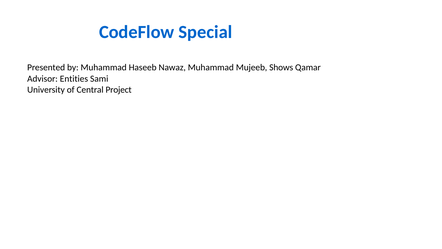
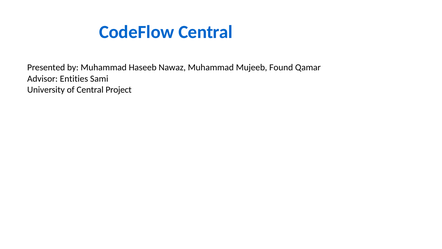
CodeFlow Special: Special -> Central (206, 32)
Shows: Shows -> Found (281, 67)
